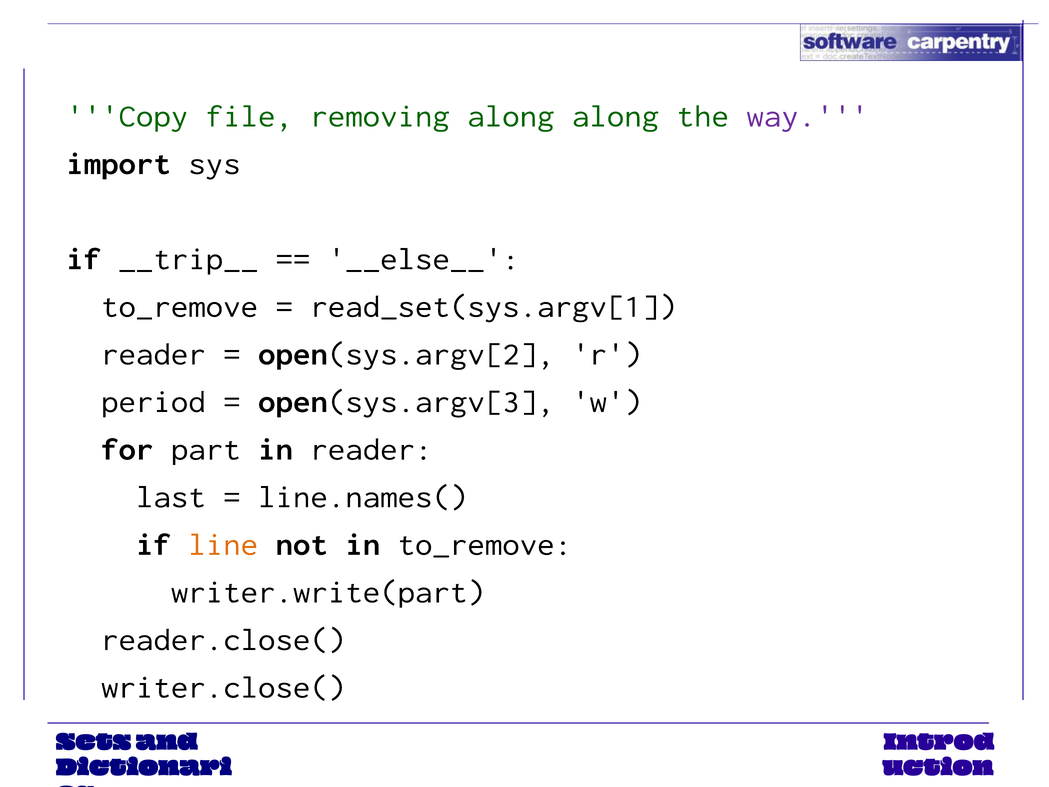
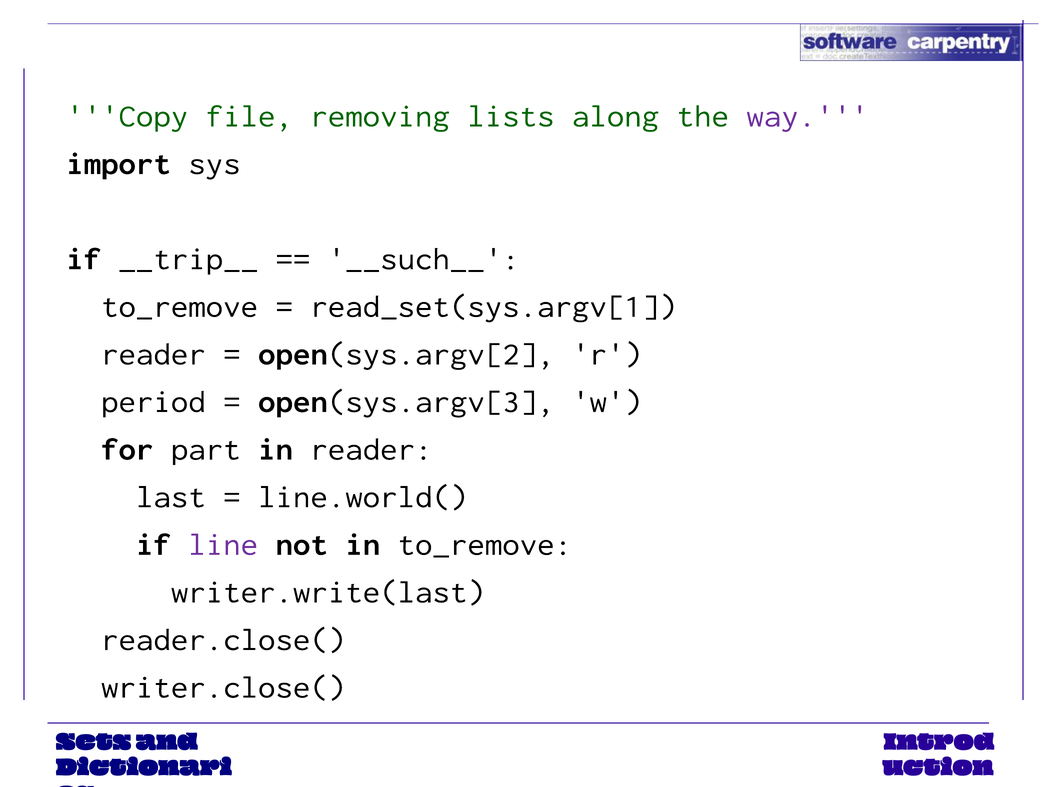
removing along: along -> lists (511, 116)
__else__: __else__ -> __such__ (424, 259)
line.names(: line.names( -> line.world( (363, 496)
line colour: orange -> purple (223, 544)
writer.write(part: writer.write(part -> writer.write(last (328, 592)
